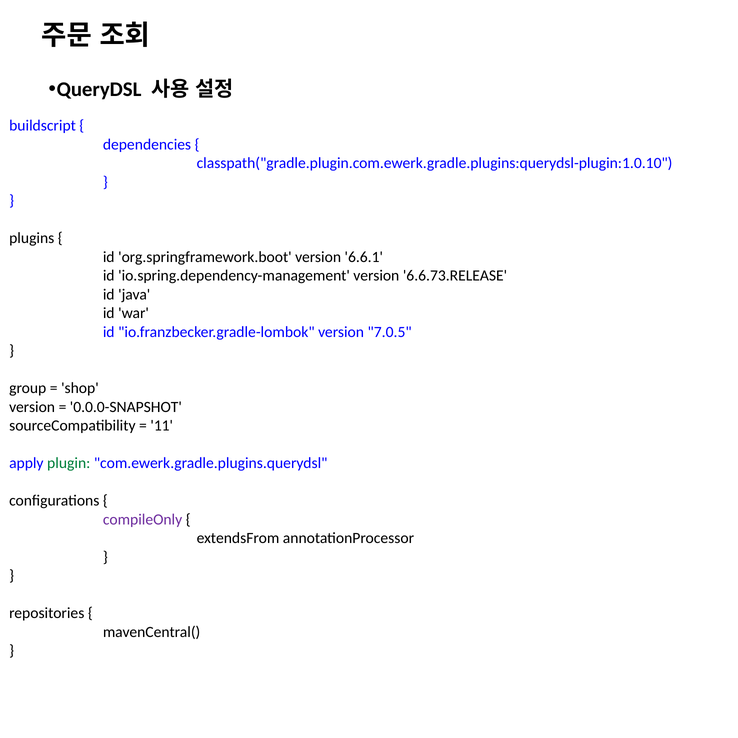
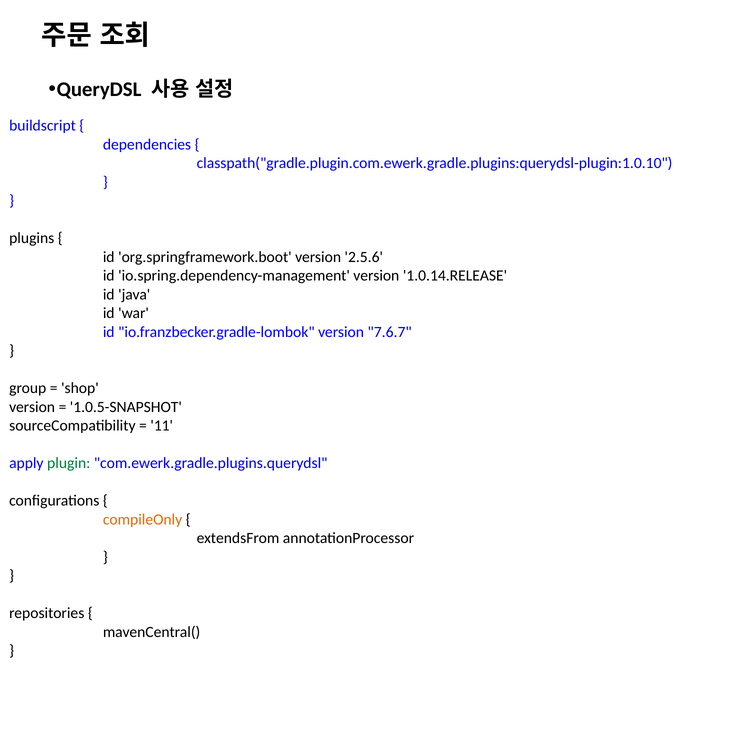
6.6.1: 6.6.1 -> 2.5.6 (364, 257)
6.6.73.RELEASE: 6.6.73.RELEASE -> 1.0.14.RELEASE (455, 276)
7.0.5: 7.0.5 -> 7.6.7 (390, 332)
0.0.0-SNAPSHOT: 0.0.0-SNAPSHOT -> 1.0.5-SNAPSHOT (126, 407)
compileOnly colour: purple -> orange (143, 519)
